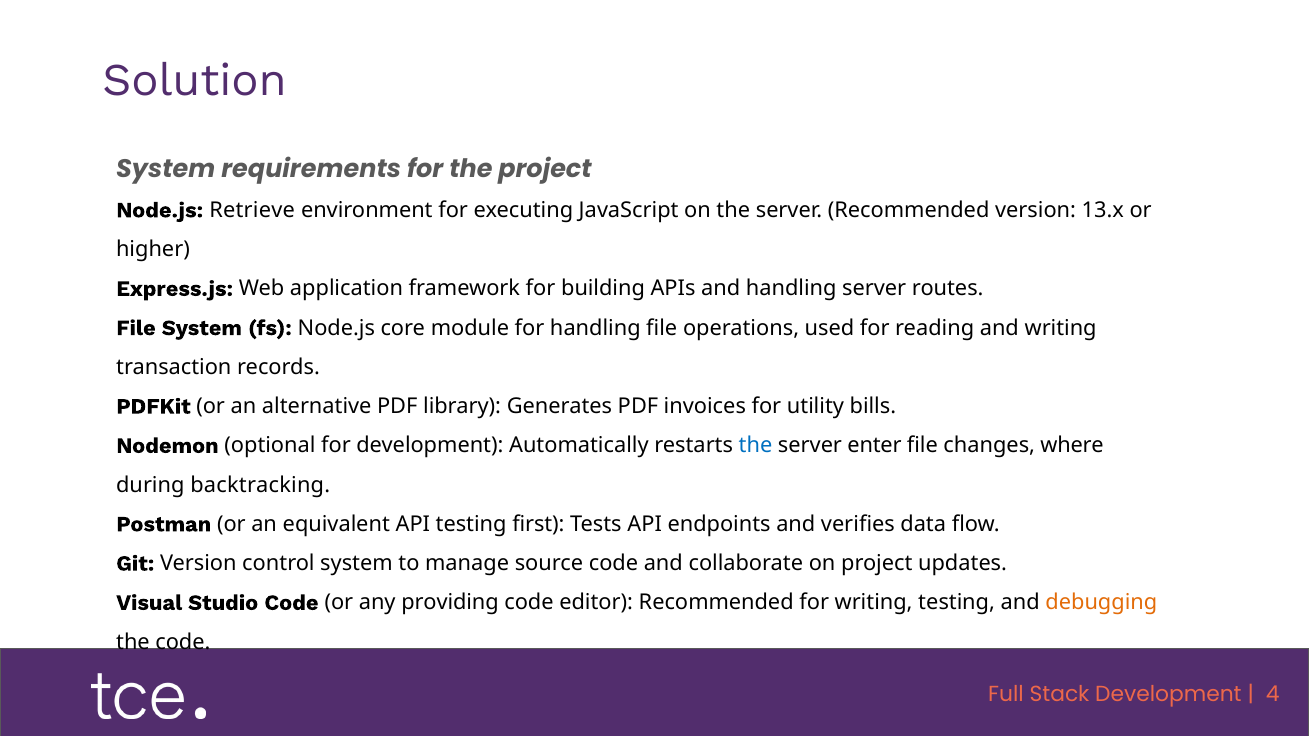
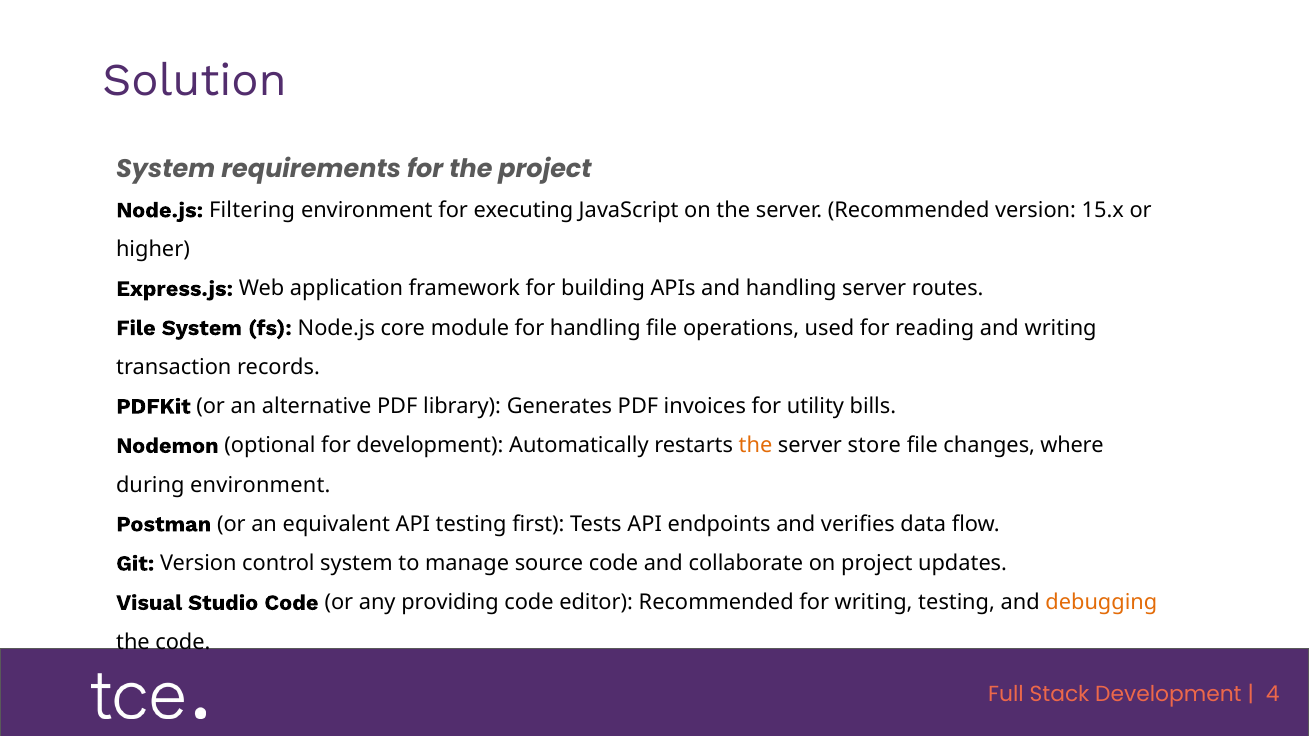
Retrieve: Retrieve -> Filtering (252, 210)
13.x: 13.x -> 15.x (1103, 210)
the colour: blue -> orange (756, 446)
enter: enter -> store (874, 446)
during backtracking: backtracking -> environment (260, 485)
